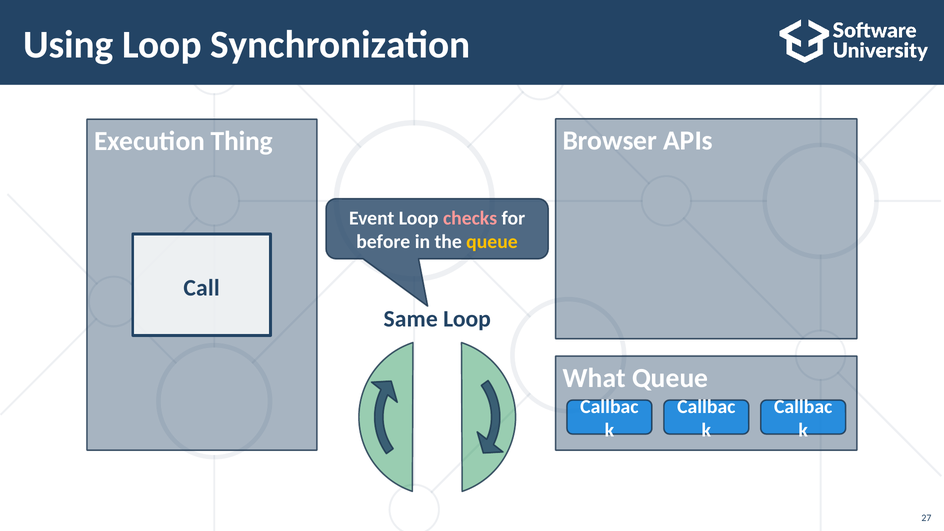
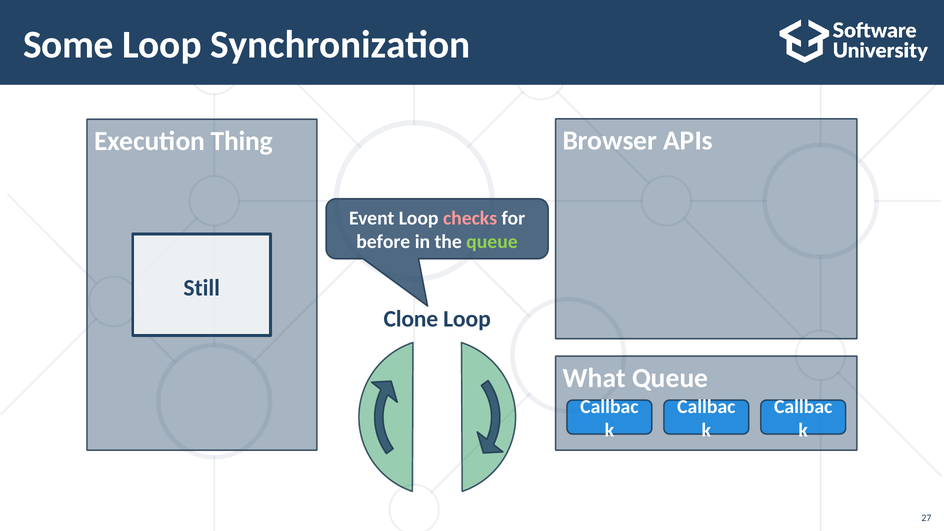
Using: Using -> Some (68, 45)
queue colour: yellow -> light green (492, 242)
Call: Call -> Still (202, 288)
Same: Same -> Clone (411, 319)
